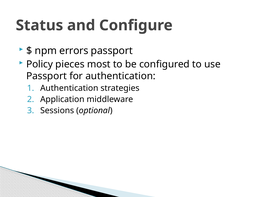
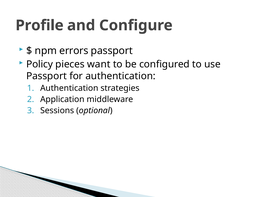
Status: Status -> Profile (40, 25)
most: most -> want (99, 64)
